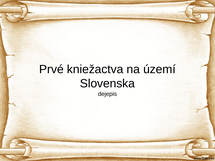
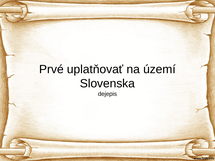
kniežactva: kniežactva -> uplatňovať (95, 69)
